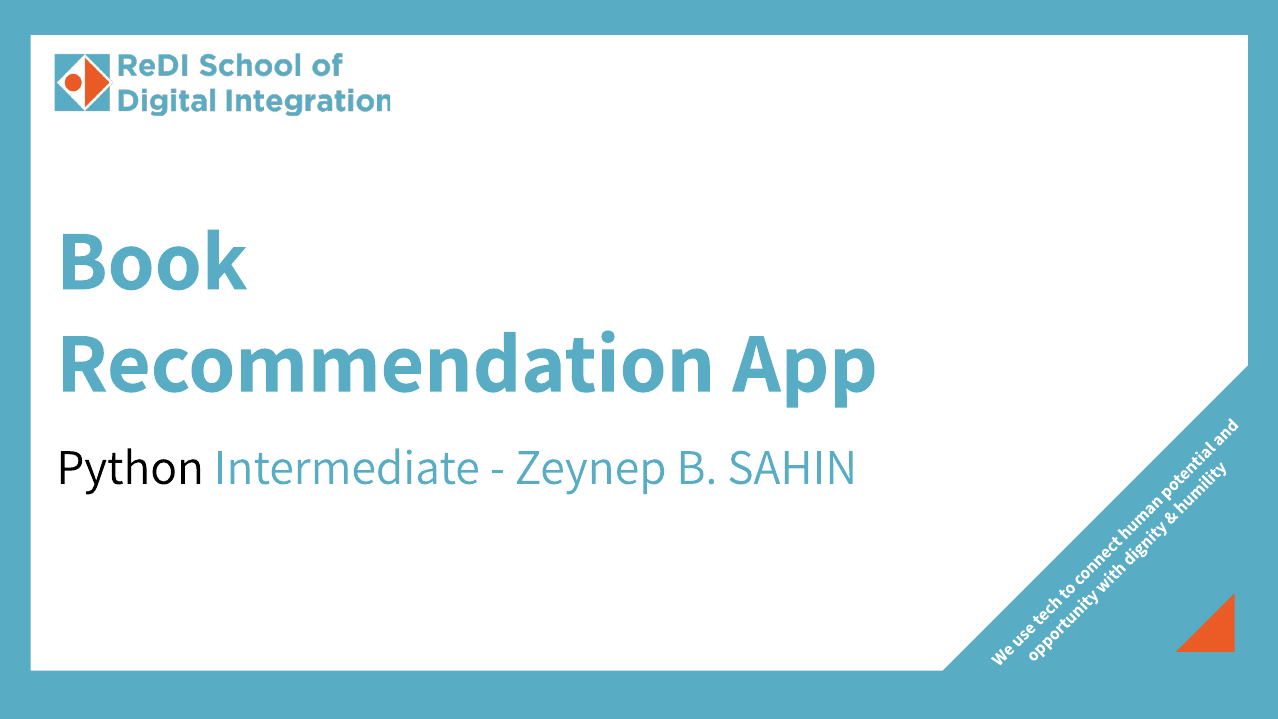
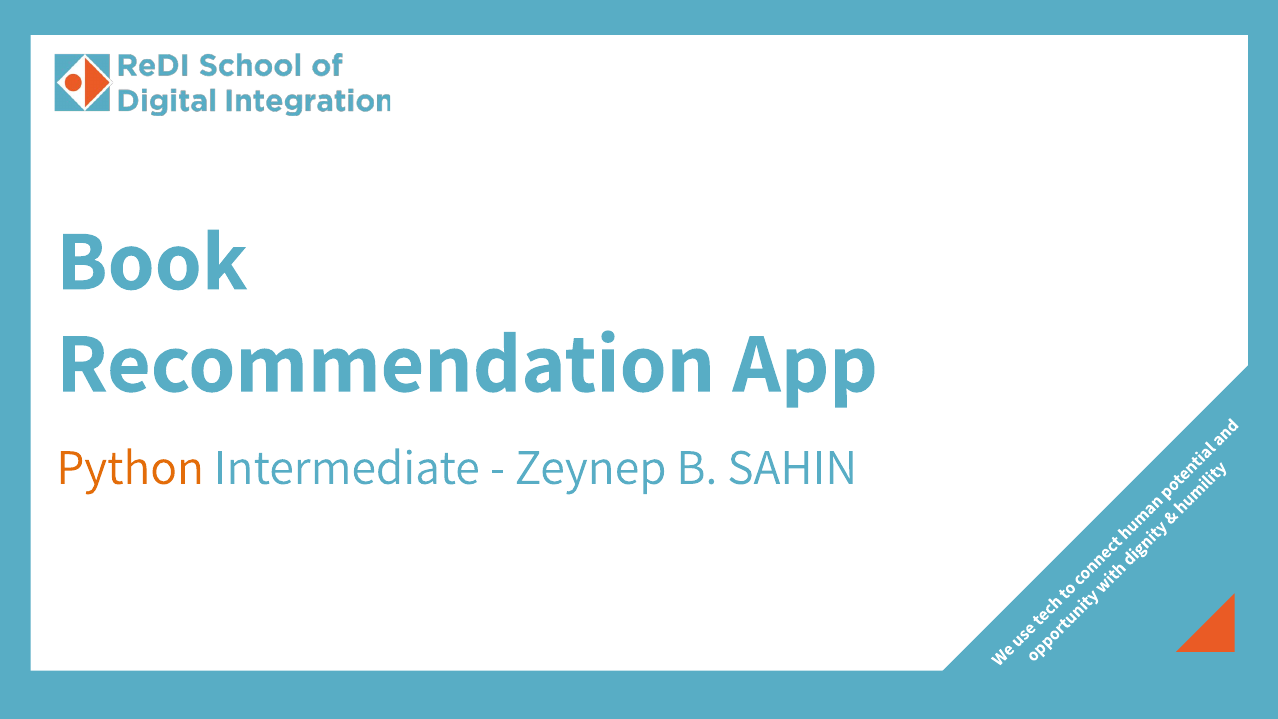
Python colour: black -> orange (130, 467)
